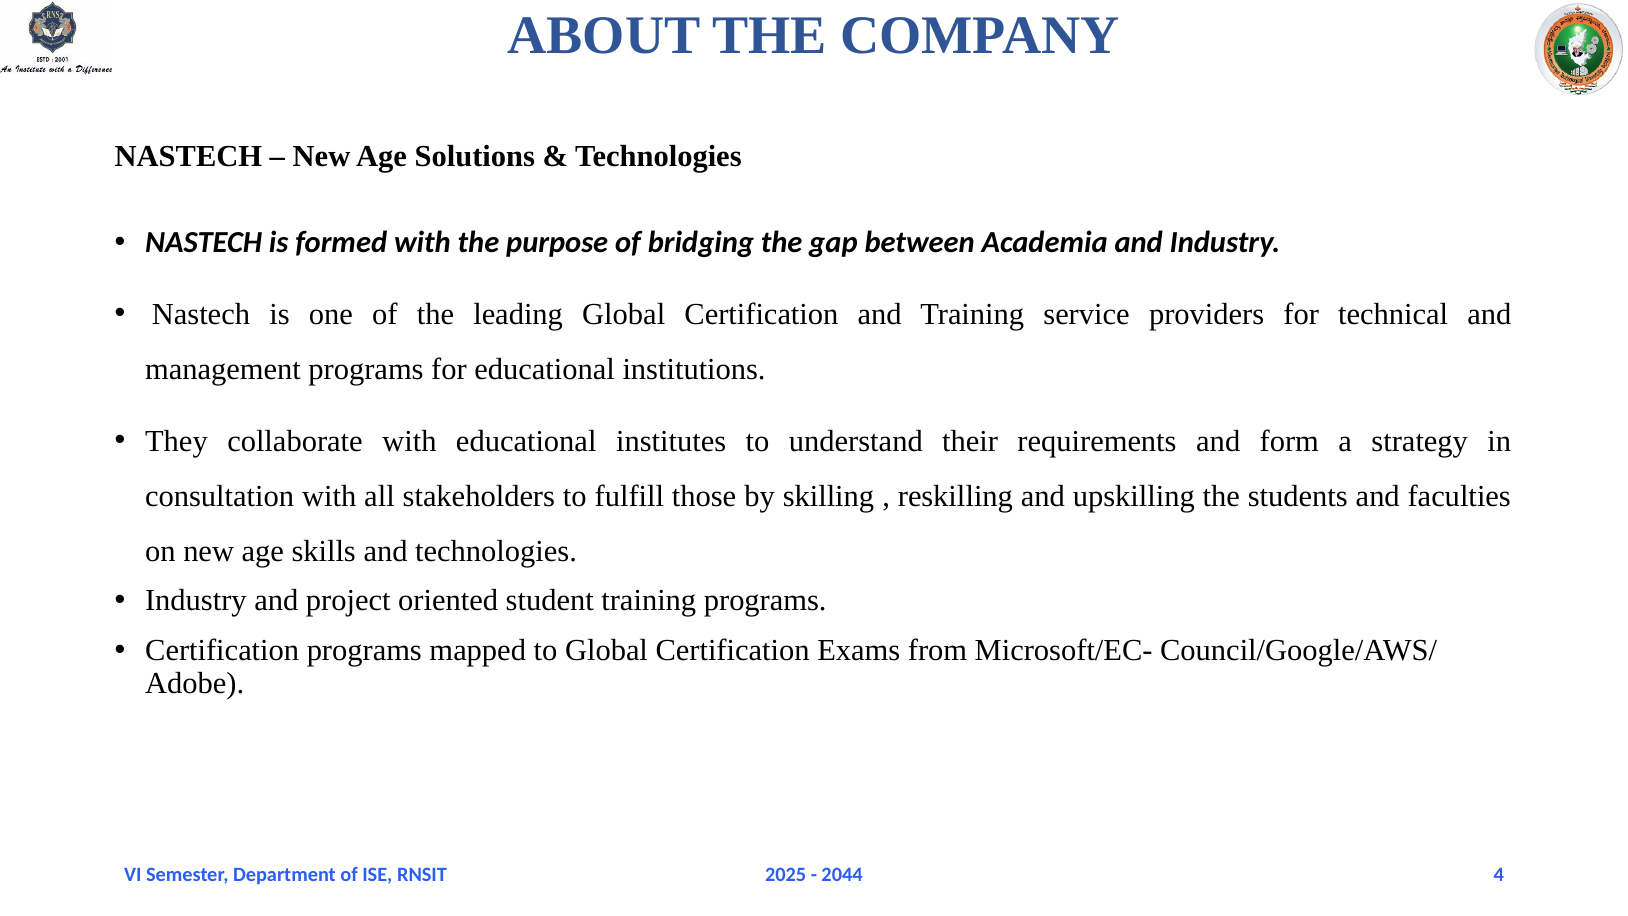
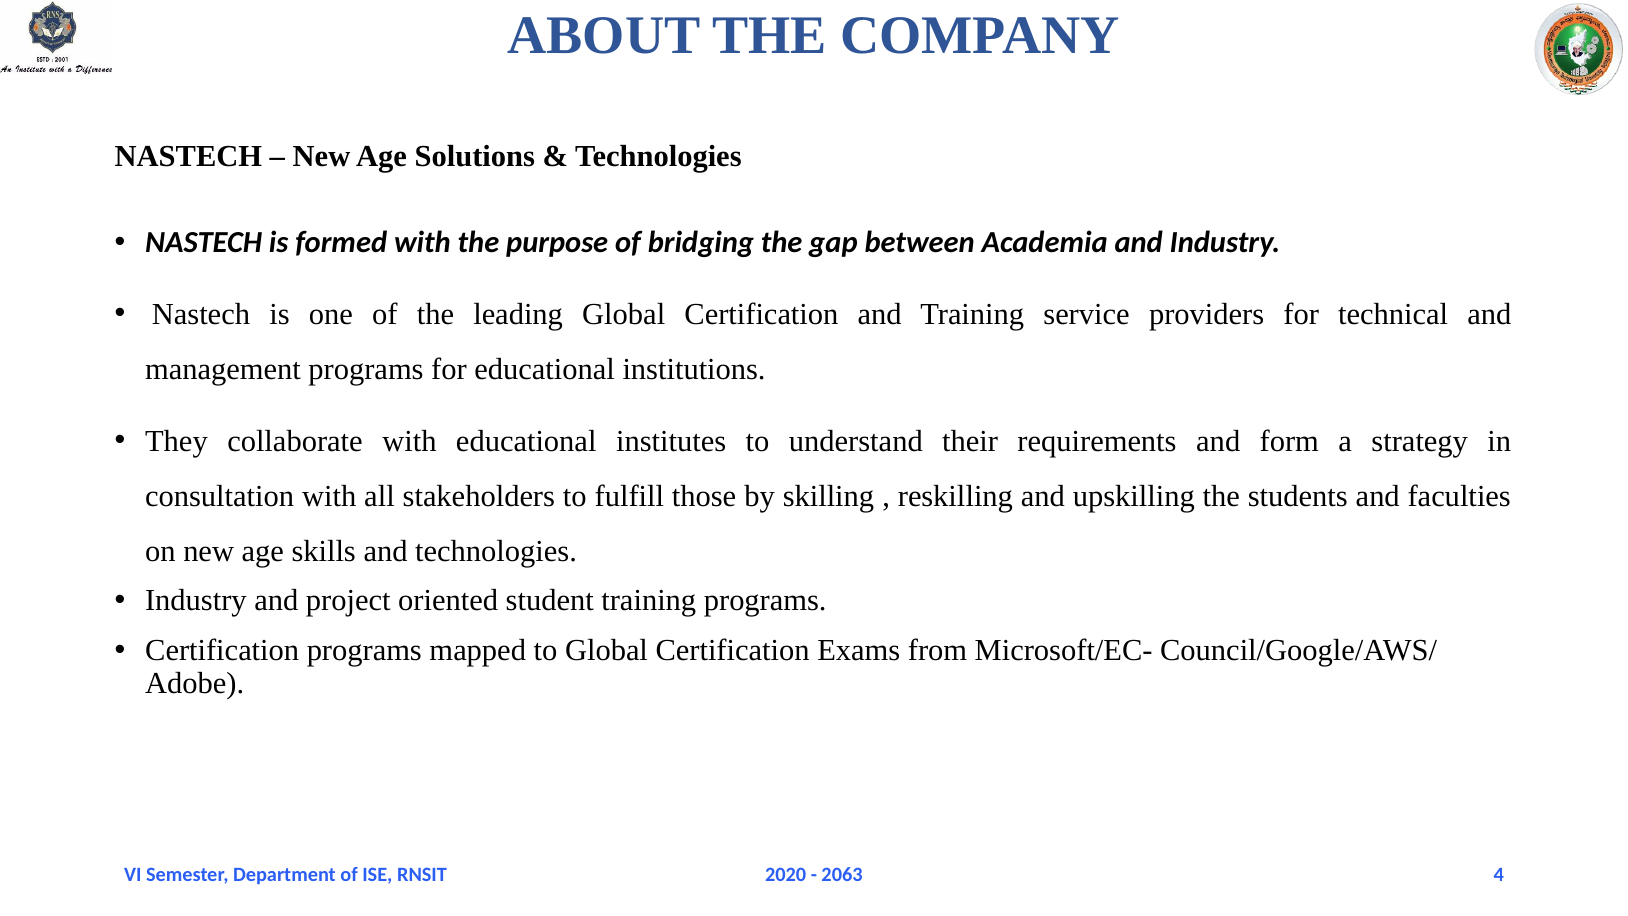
2025: 2025 -> 2020 (786, 875)
2044: 2044 -> 2063 (842, 875)
